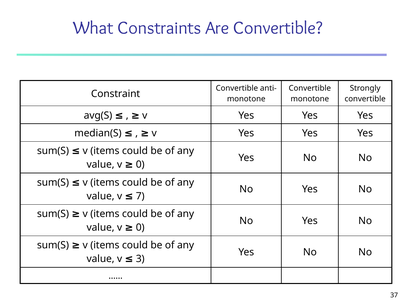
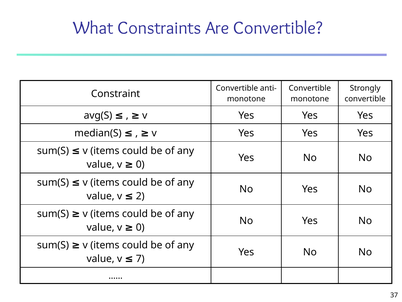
7: 7 -> 2 (140, 196)
3: 3 -> 7 (140, 259)
